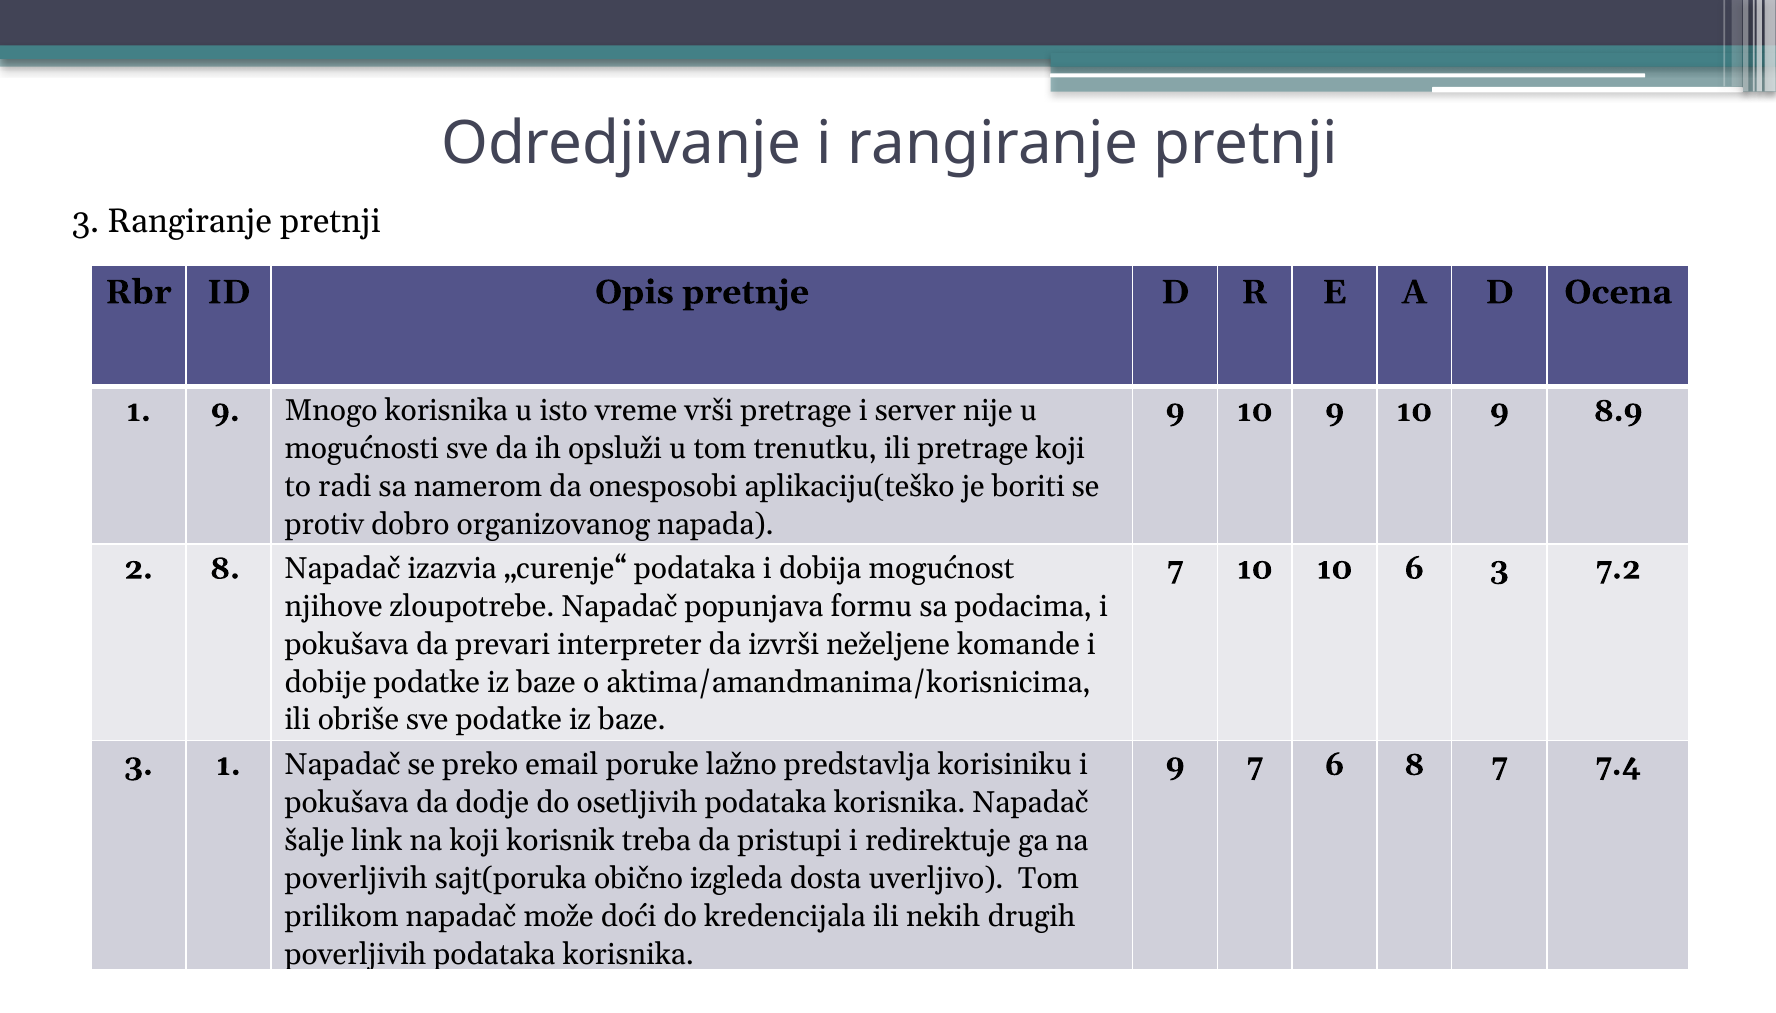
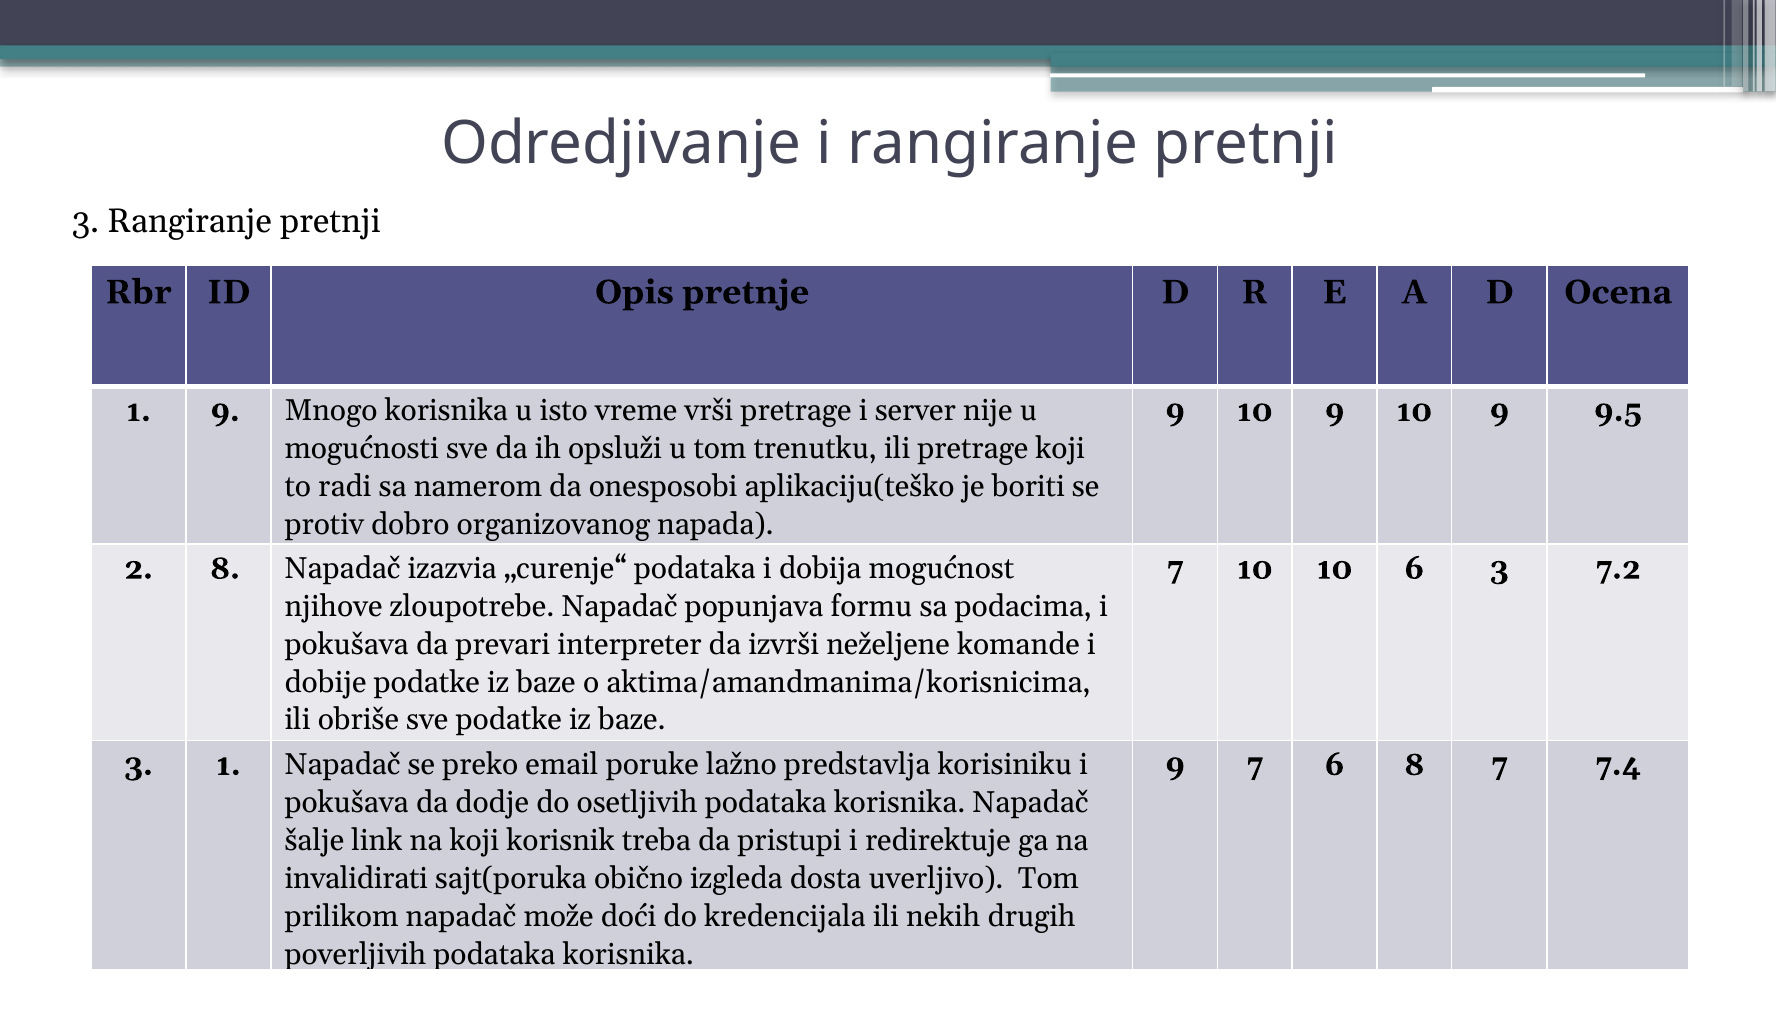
8.9: 8.9 -> 9.5 (1618, 411)
poverljivih: poverljivih -> invalidirati (356, 878)
